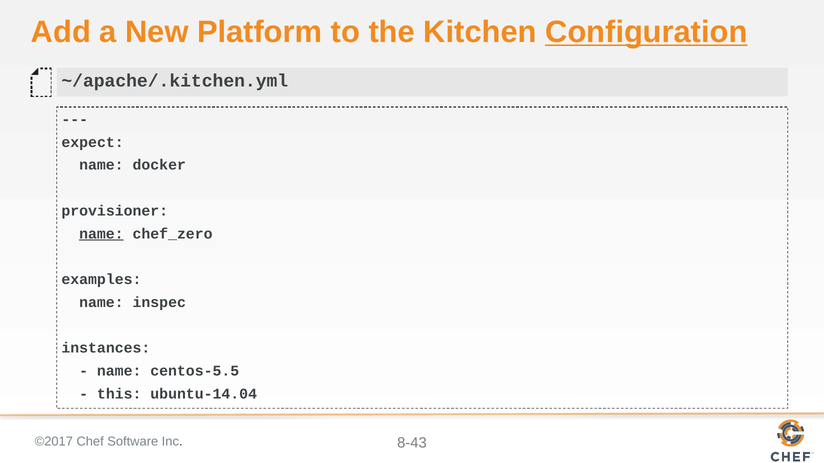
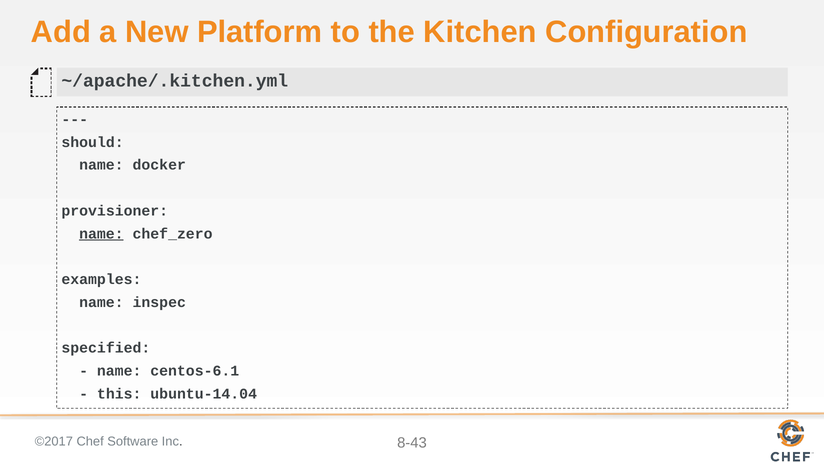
Configuration underline: present -> none (646, 32)
expect: expect -> should (93, 142)
instances: instances -> specified (106, 348)
centos-5.5: centos-5.5 -> centos-6.1 (195, 371)
